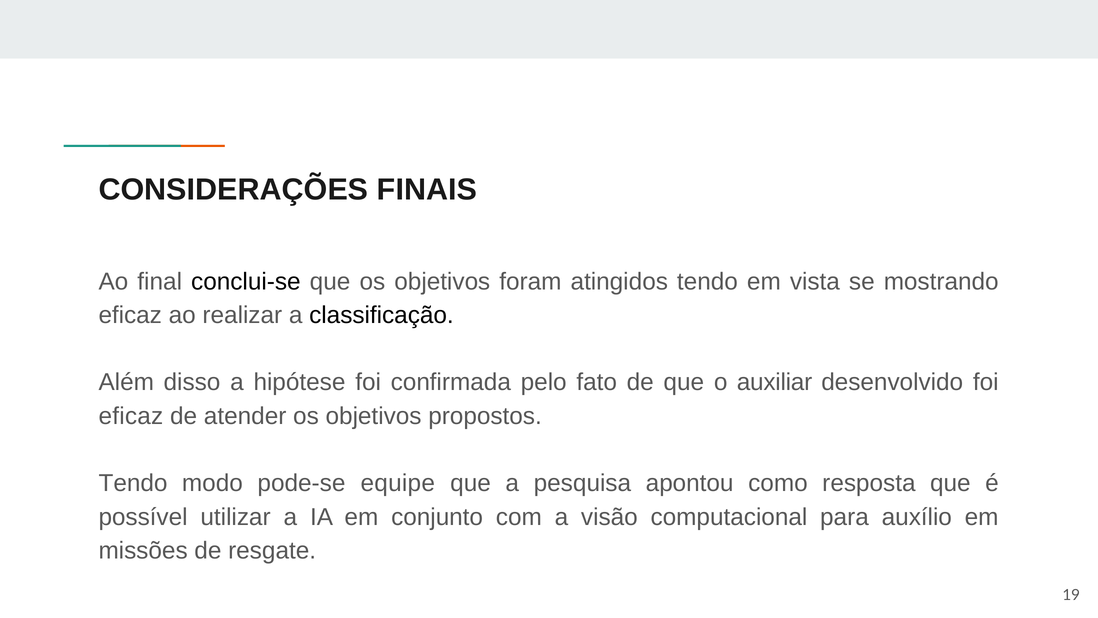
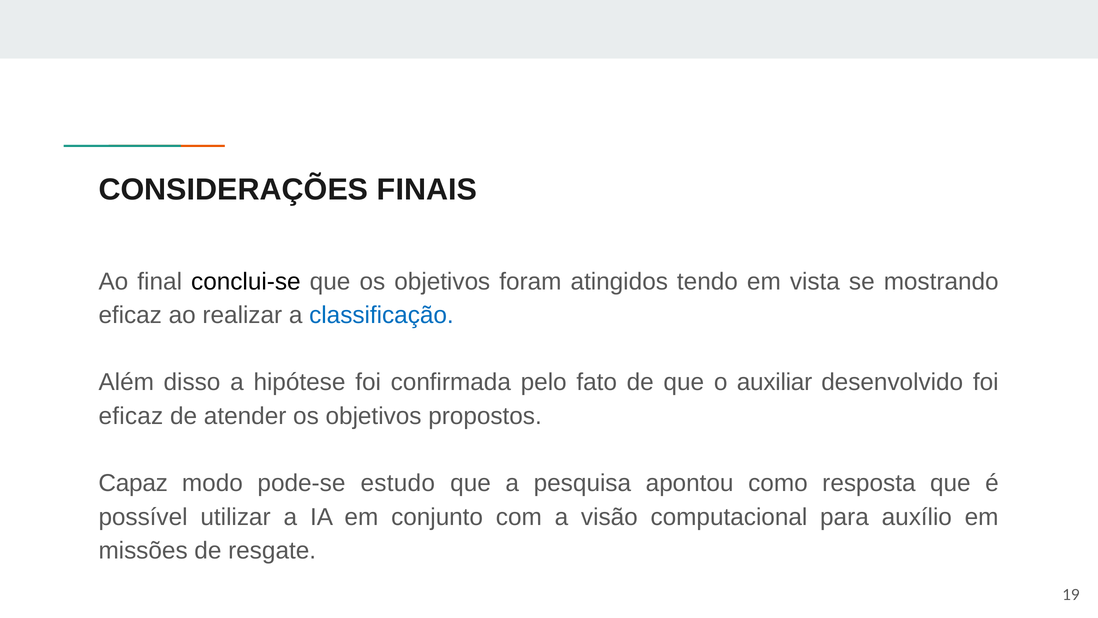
classificação colour: black -> blue (381, 315)
Tendo: Tendo -> Capaz (133, 483)
equipe: equipe -> estudo (398, 483)
